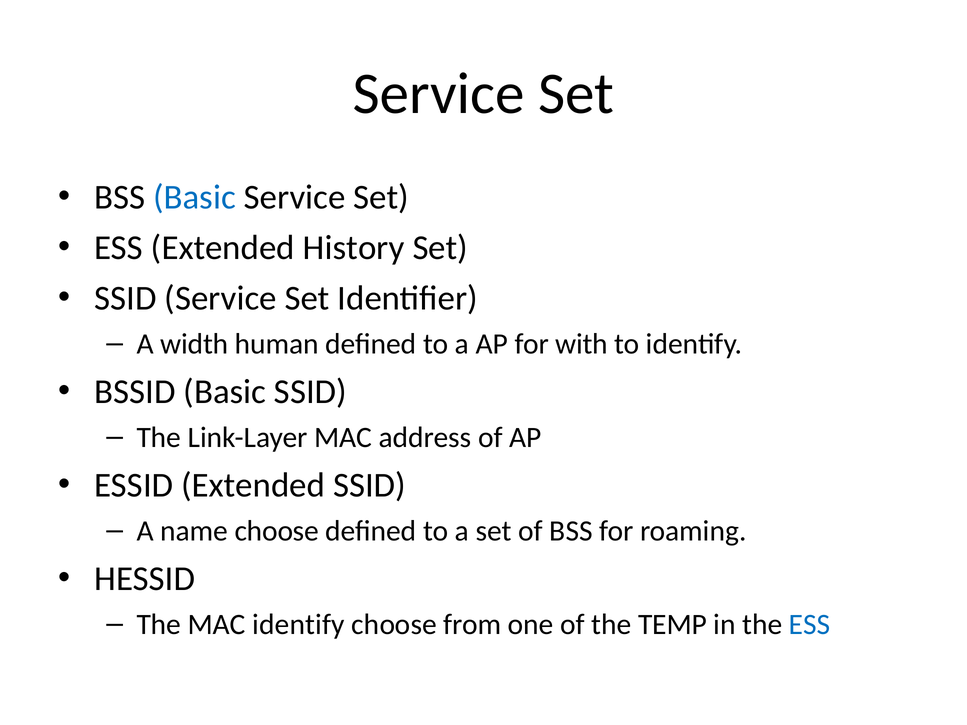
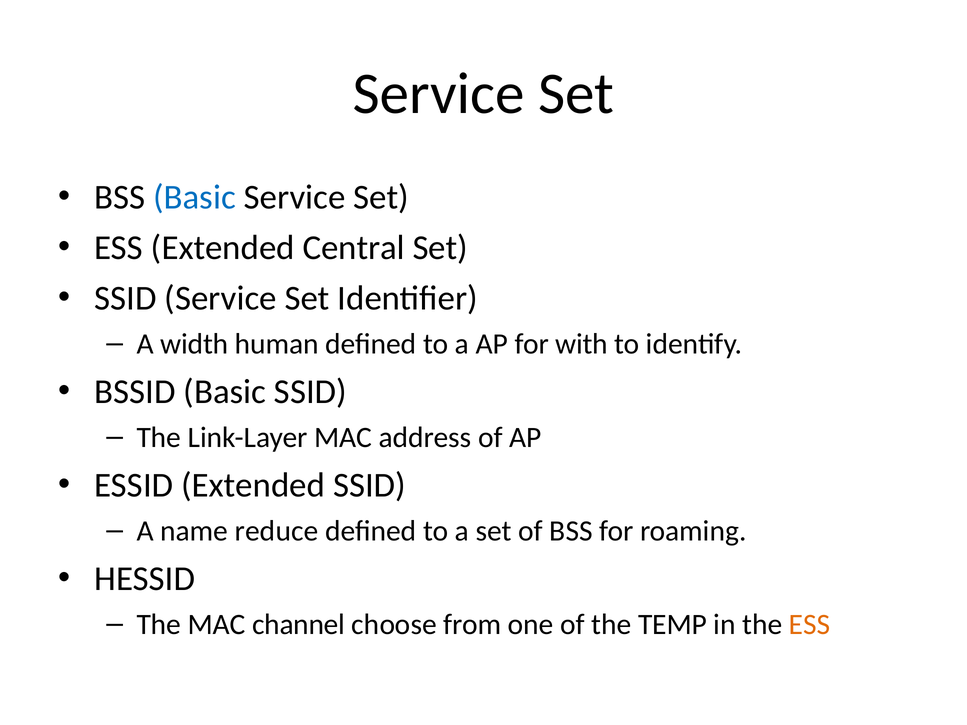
History: History -> Central (354, 248)
name choose: choose -> reduce (277, 531)
MAC identify: identify -> channel (299, 625)
ESS colour: blue -> orange (810, 625)
